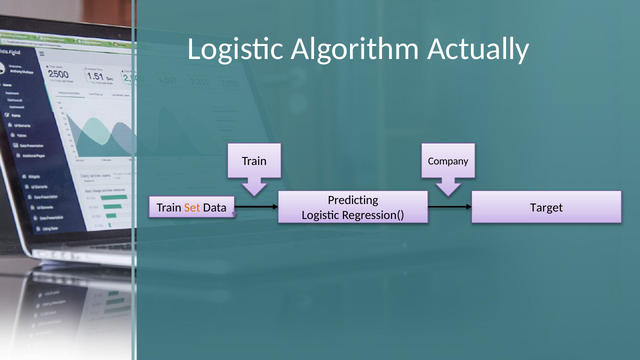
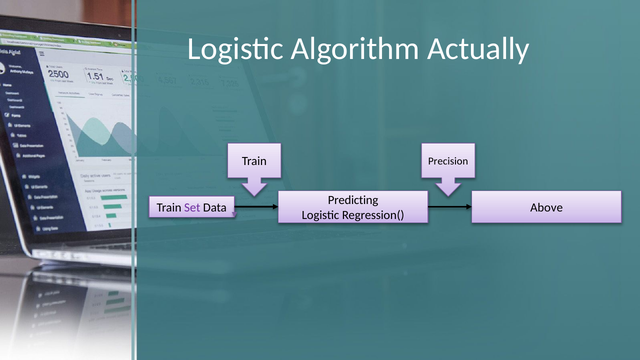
Company: Company -> Precision (448, 161)
Set colour: orange -> purple (192, 208)
Target: Target -> Above (547, 208)
